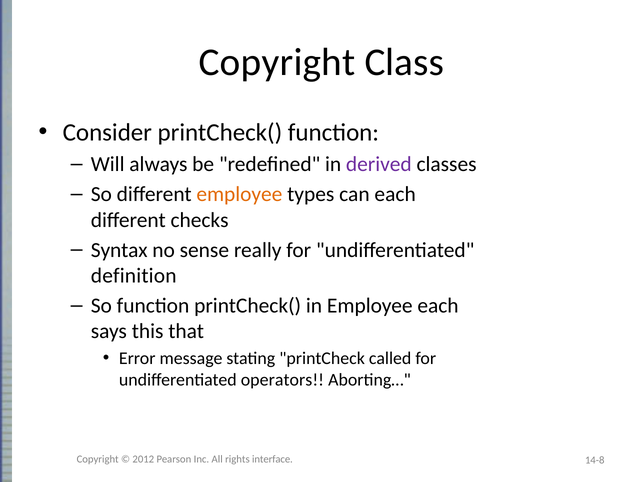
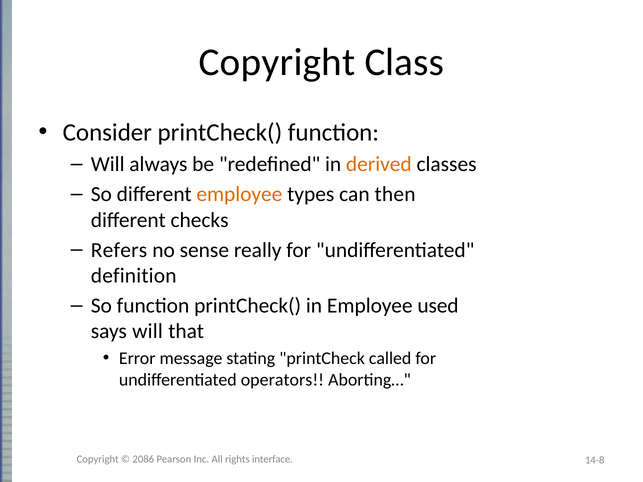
derived colour: purple -> orange (379, 164)
can each: each -> then (395, 194)
Syntax: Syntax -> Refers (119, 250)
Employee each: each -> used (438, 306)
says this: this -> will (147, 332)
2012: 2012 -> 2086 (143, 459)
